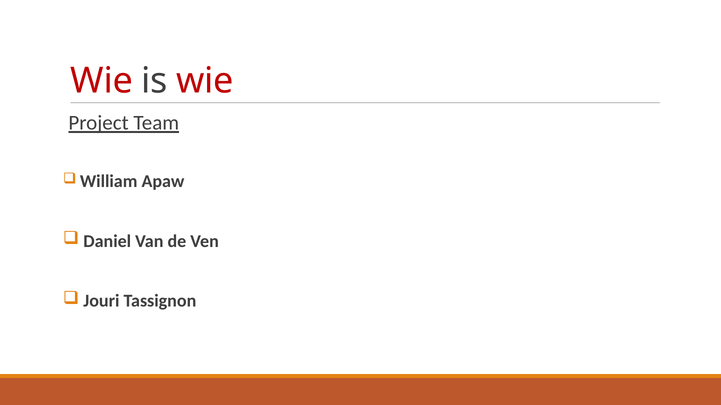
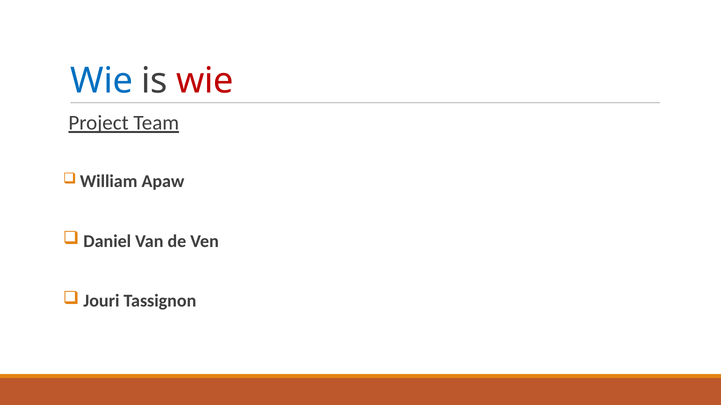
Wie colour: red -> blue (102, 81)
